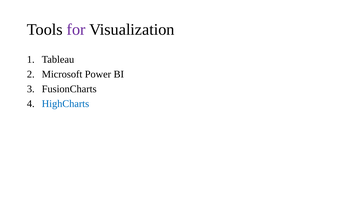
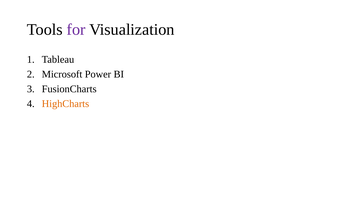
HighCharts colour: blue -> orange (65, 104)
